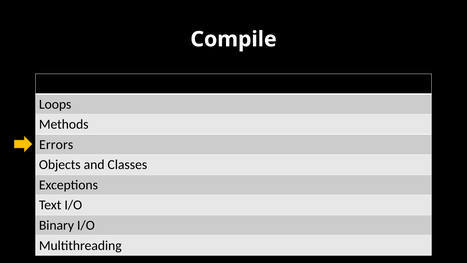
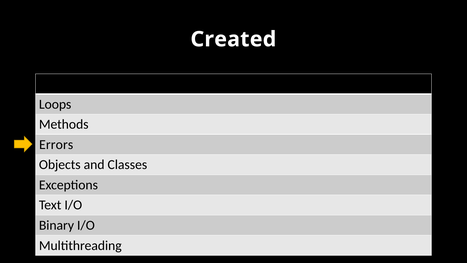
Compile: Compile -> Created (233, 39)
